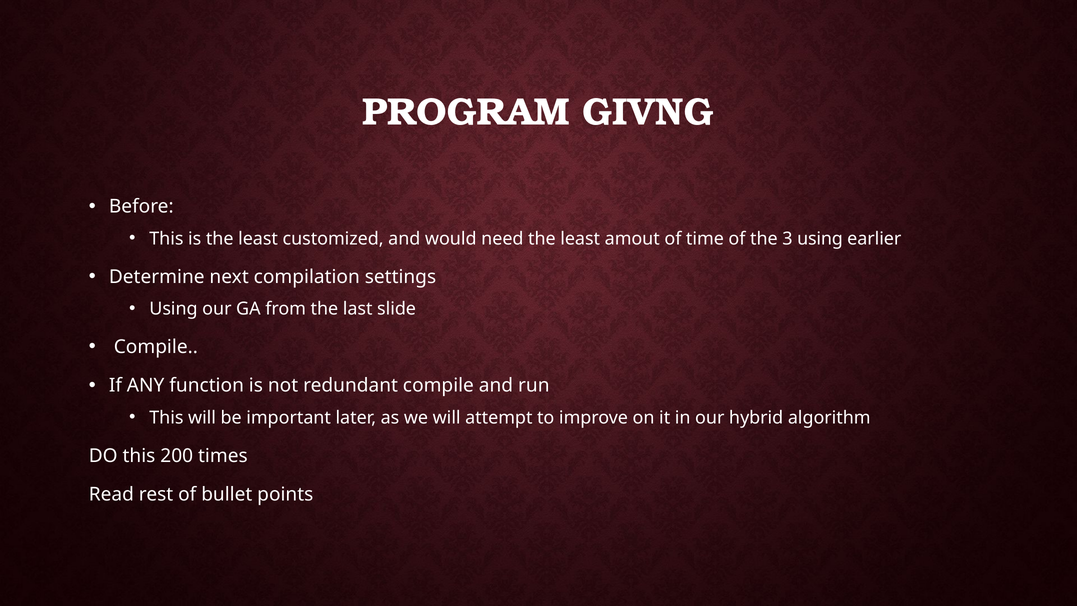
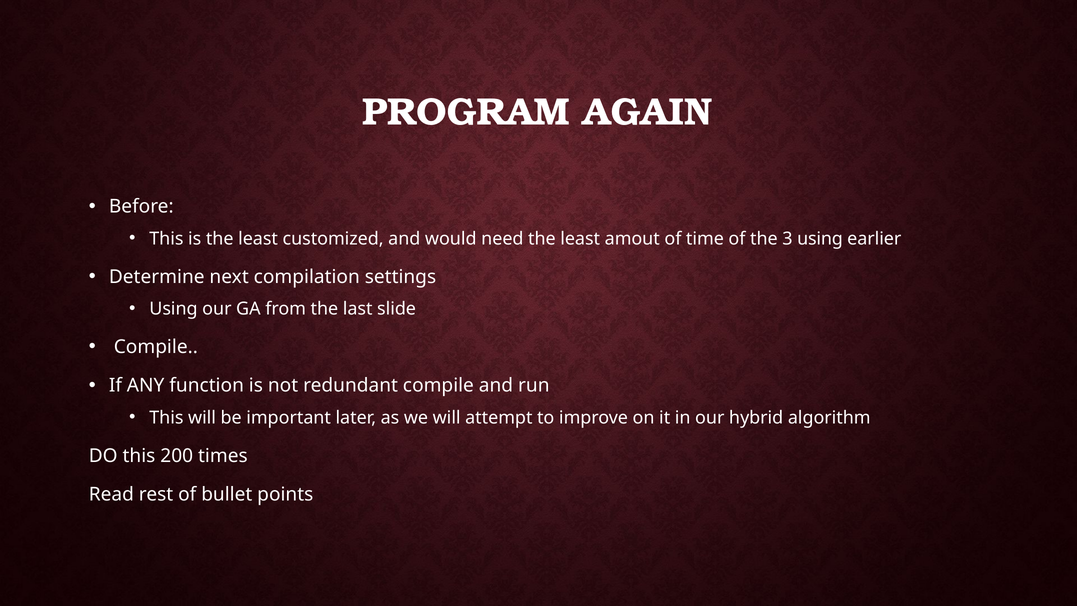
GIVNG: GIVNG -> AGAIN (648, 112)
